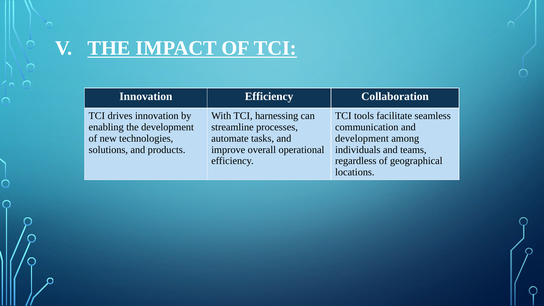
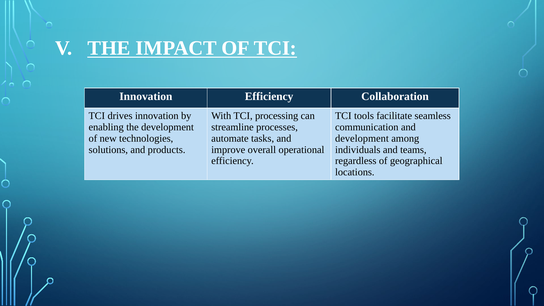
harnessing: harnessing -> processing (277, 116)
